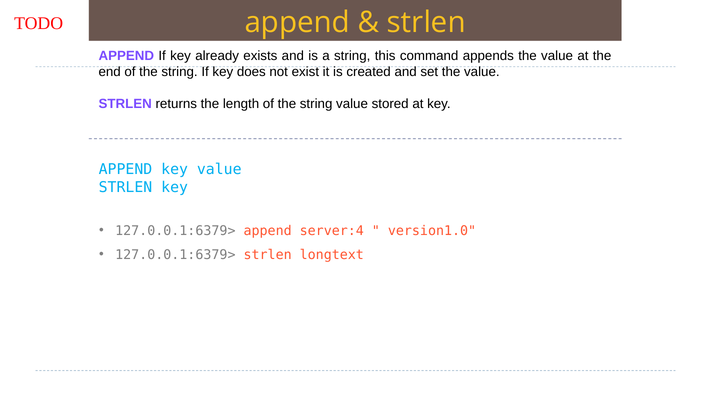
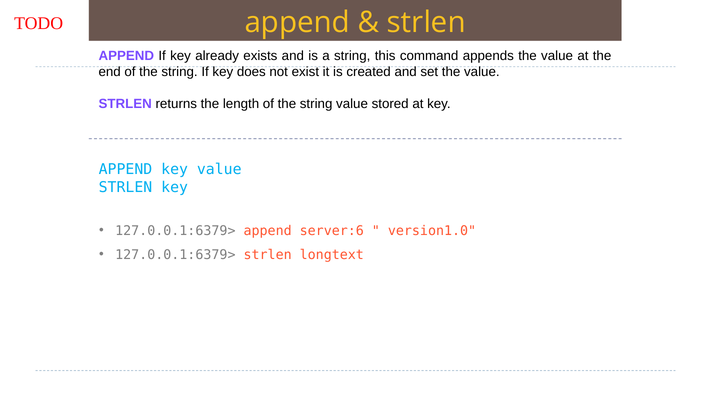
server:4: server:4 -> server:6 (332, 231)
